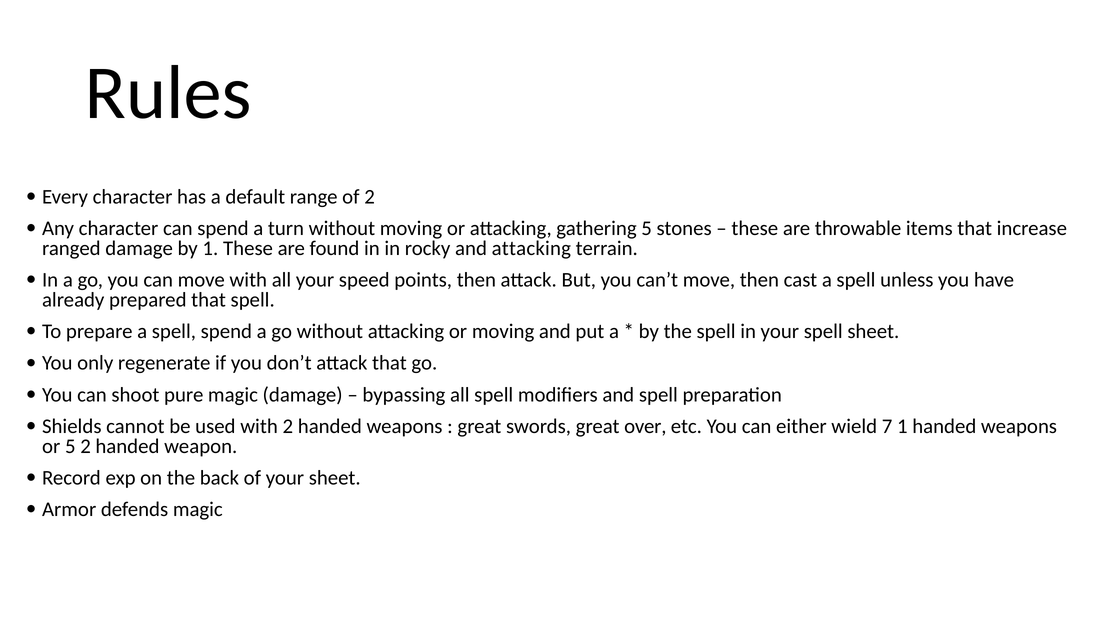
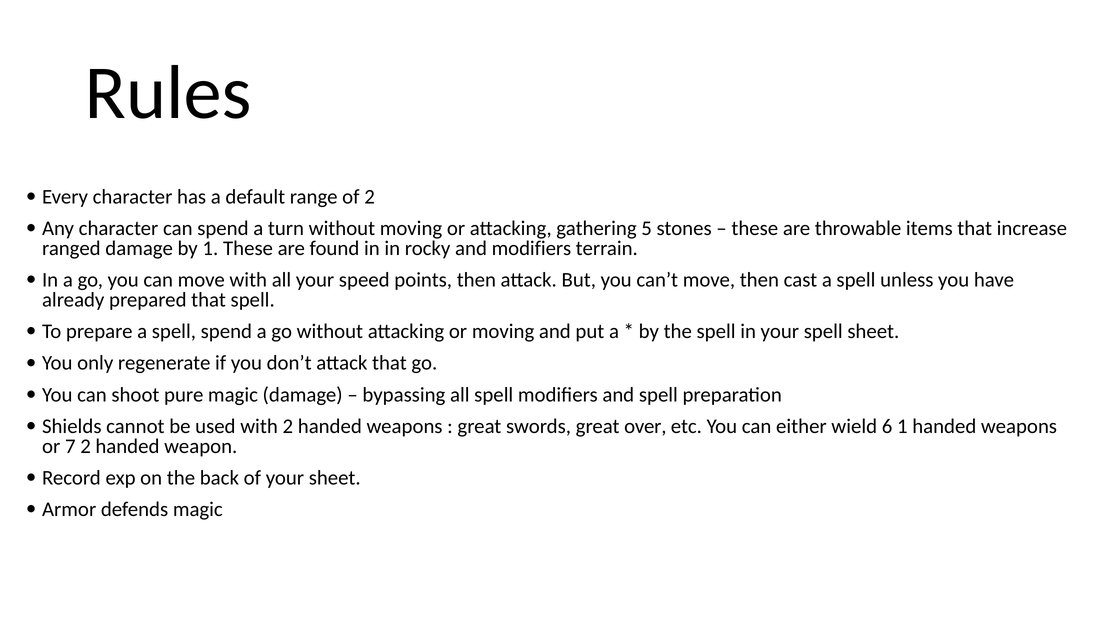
and attacking: attacking -> modifiers (531, 248)
7: 7 -> 6 (887, 426)
or 5: 5 -> 7 (70, 446)
